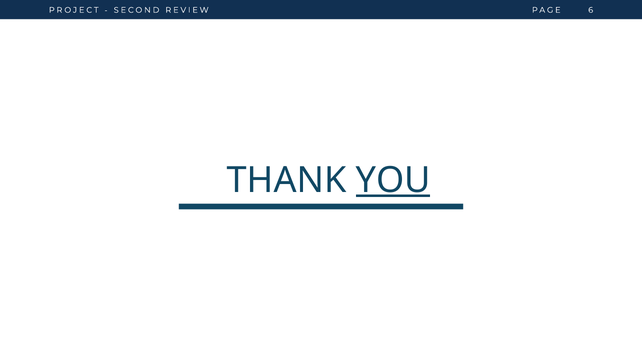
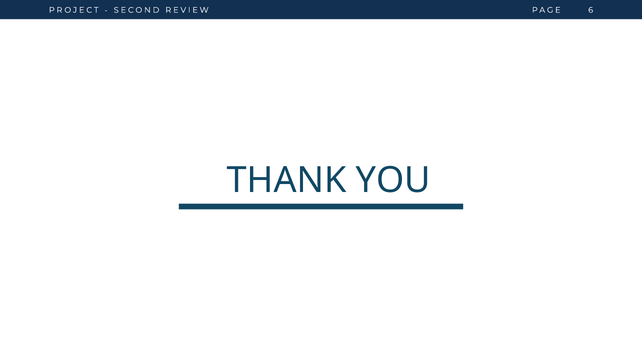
YOU underline: present -> none (393, 180)
